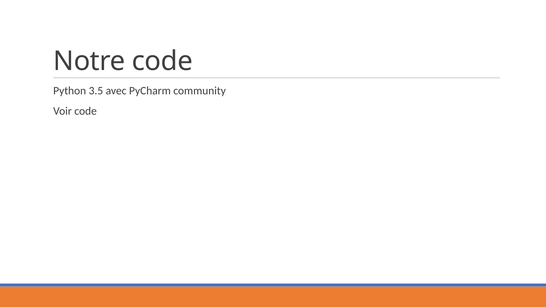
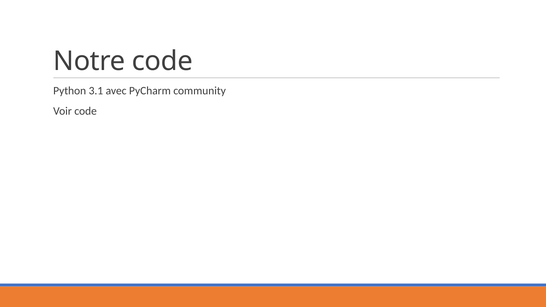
3.5: 3.5 -> 3.1 (96, 91)
